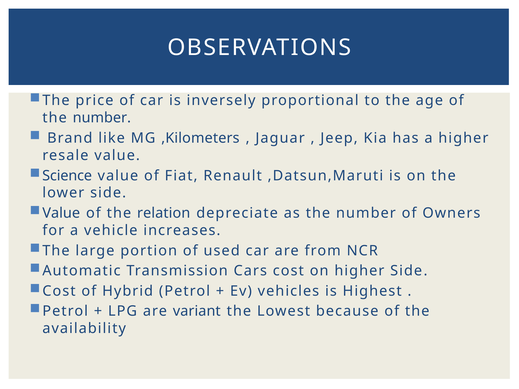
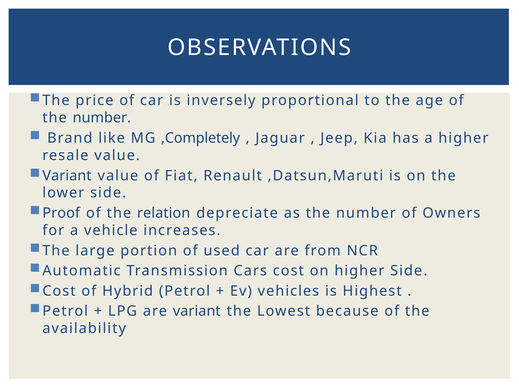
,Kilometers: ,Kilometers -> ,Completely (201, 138)
Science: Science -> Variant (67, 176)
Value: Value -> Proof (61, 213)
